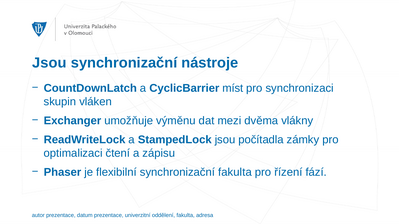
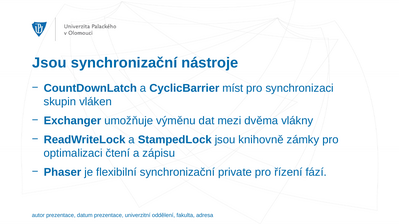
počítadla: počítadla -> knihovně (261, 140)
synchronizační fakulta: fakulta -> private (235, 172)
